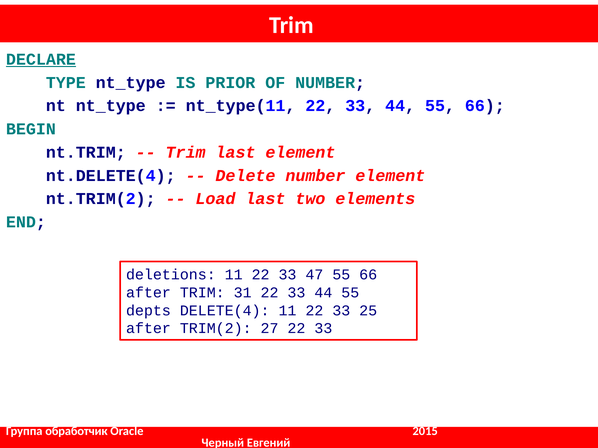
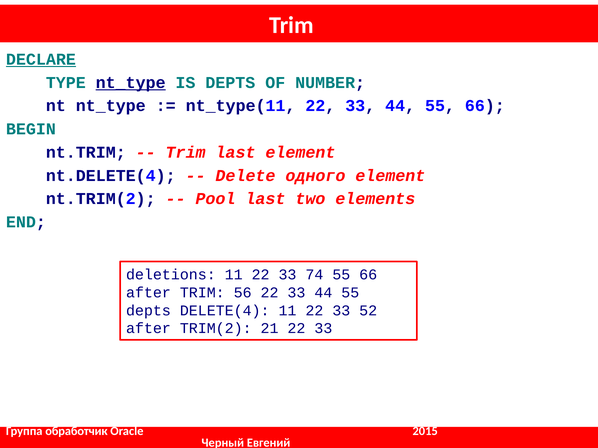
nt_type underline: none -> present (131, 83)
IS PRIOR: PRIOR -> DEPTS (230, 83)
Delete number: number -> одного (315, 176)
Load: Load -> Pool (215, 199)
47: 47 -> 74 (314, 275)
31: 31 -> 56 (243, 293)
25: 25 -> 52 (368, 311)
27: 27 -> 21 (270, 329)
